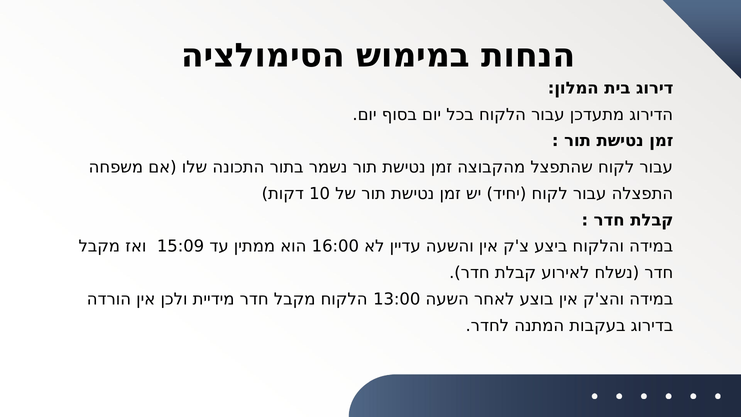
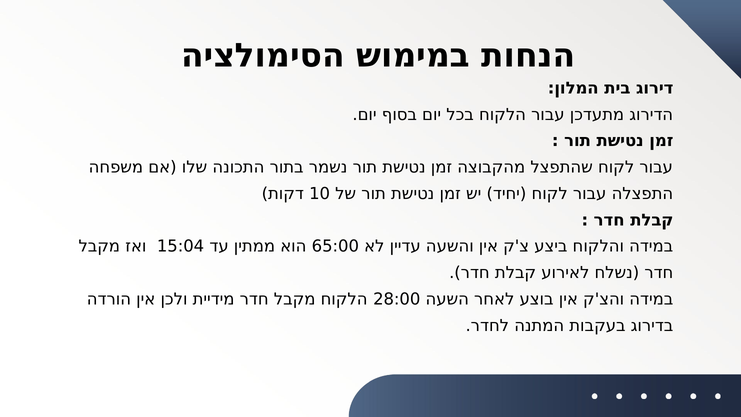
15:09: 15:09 -> 15:04 (181, 246)
16:00: 16:00 -> 65:00 (335, 246)
13:00: 13:00 -> 28:00 (397, 299)
